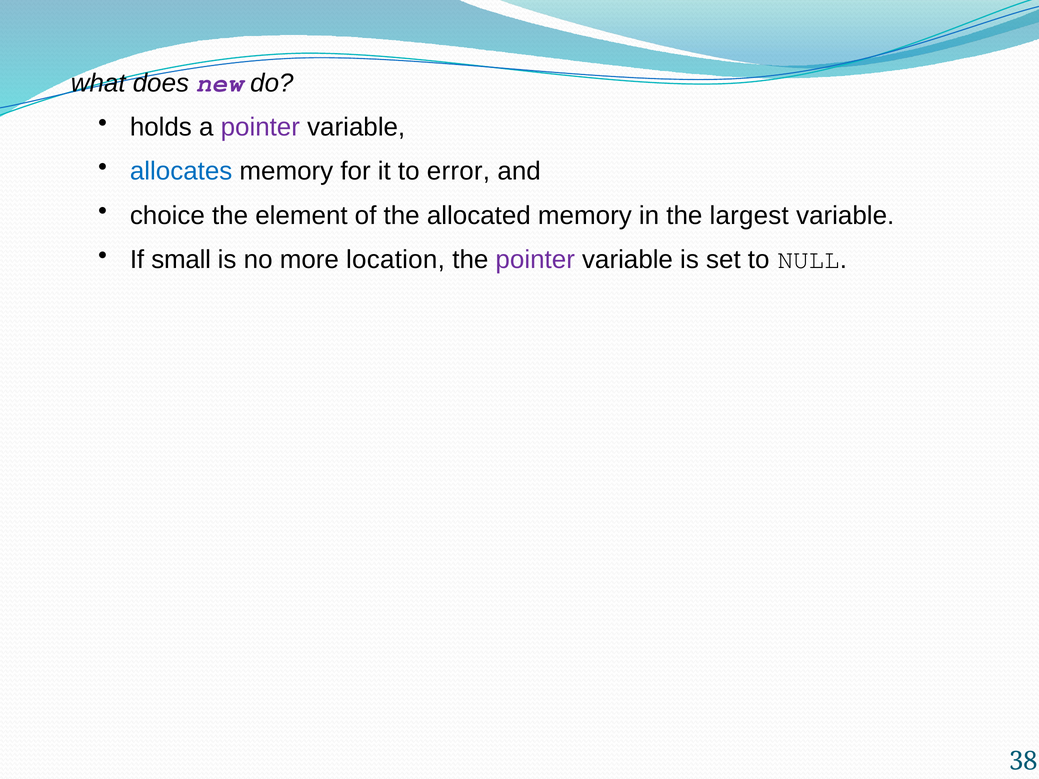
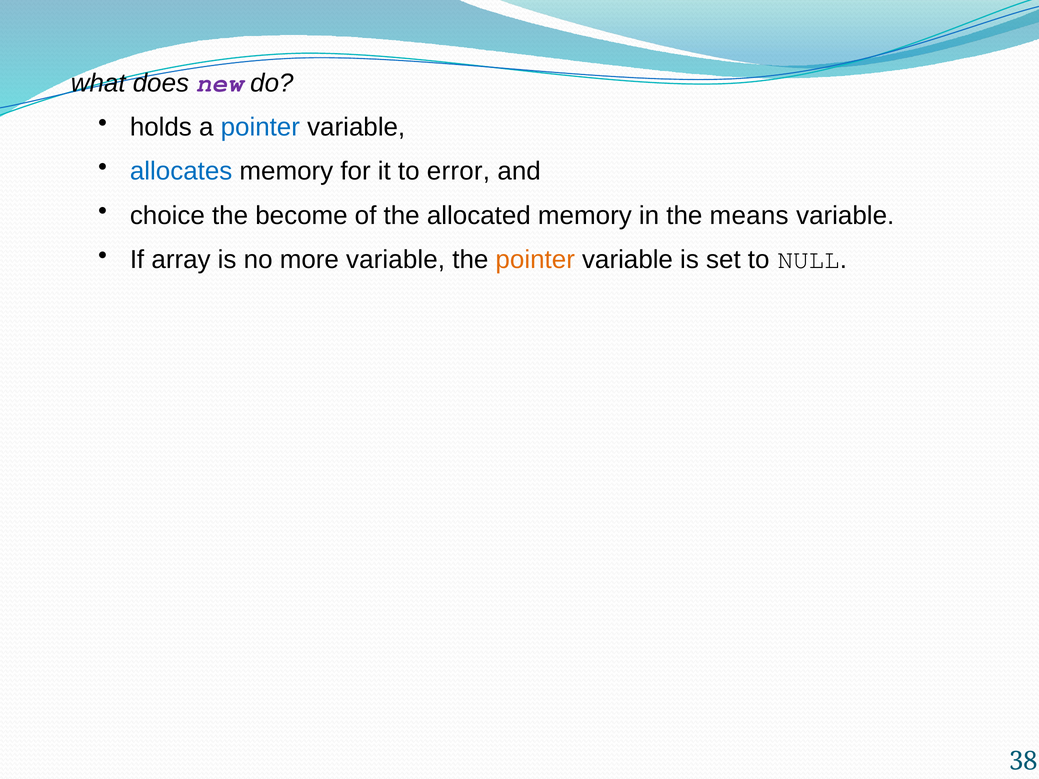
pointer colour: purple -> blue (260, 127)
element: element -> become (301, 216)
largest: largest -> means (749, 216)
small: small -> array (181, 260)
more location: location -> variable (396, 260)
pointer colour: purple -> orange (535, 260)
